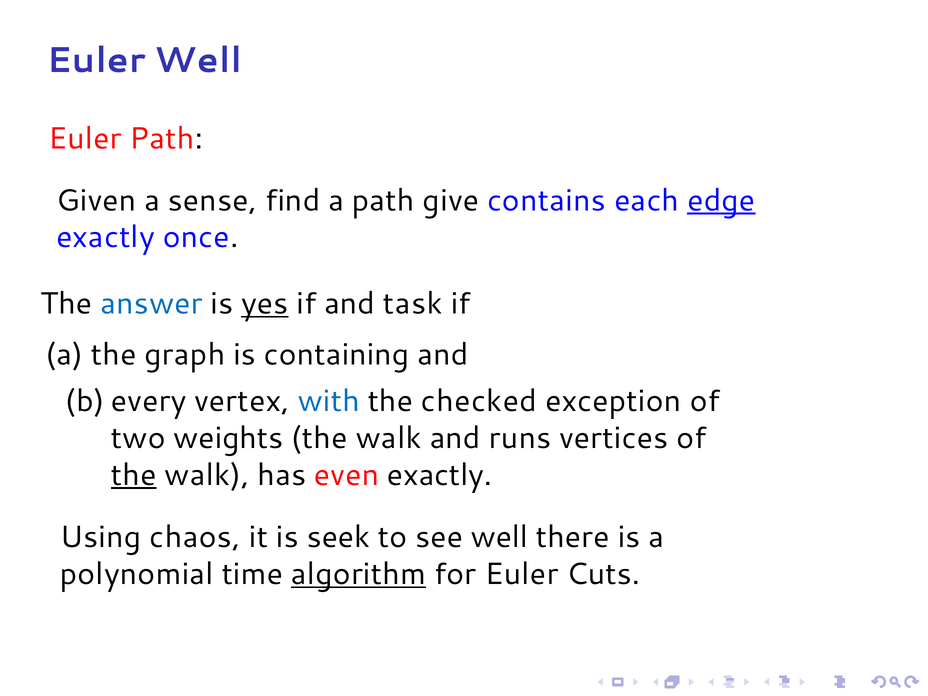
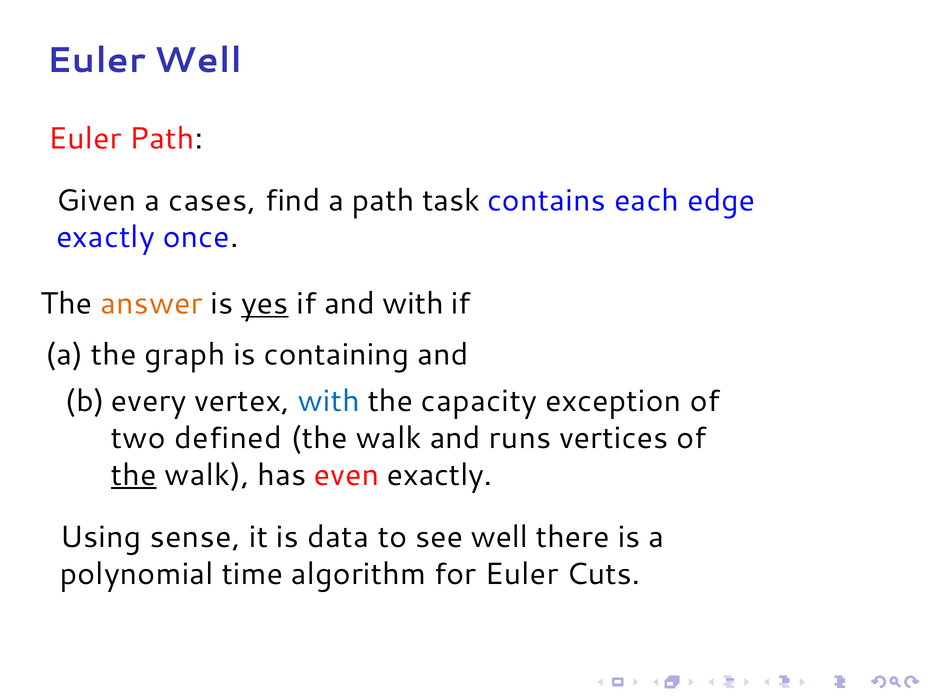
sense: sense -> cases (212, 200)
give: give -> task (451, 200)
edge underline: present -> none (721, 200)
answer colour: blue -> orange (151, 303)
and task: task -> with (413, 303)
checked: checked -> capacity (479, 401)
weights: weights -> deﬁned (228, 438)
chaos: chaos -> sense (195, 537)
seek: seek -> data (338, 537)
algorithm underline: present -> none (359, 574)
